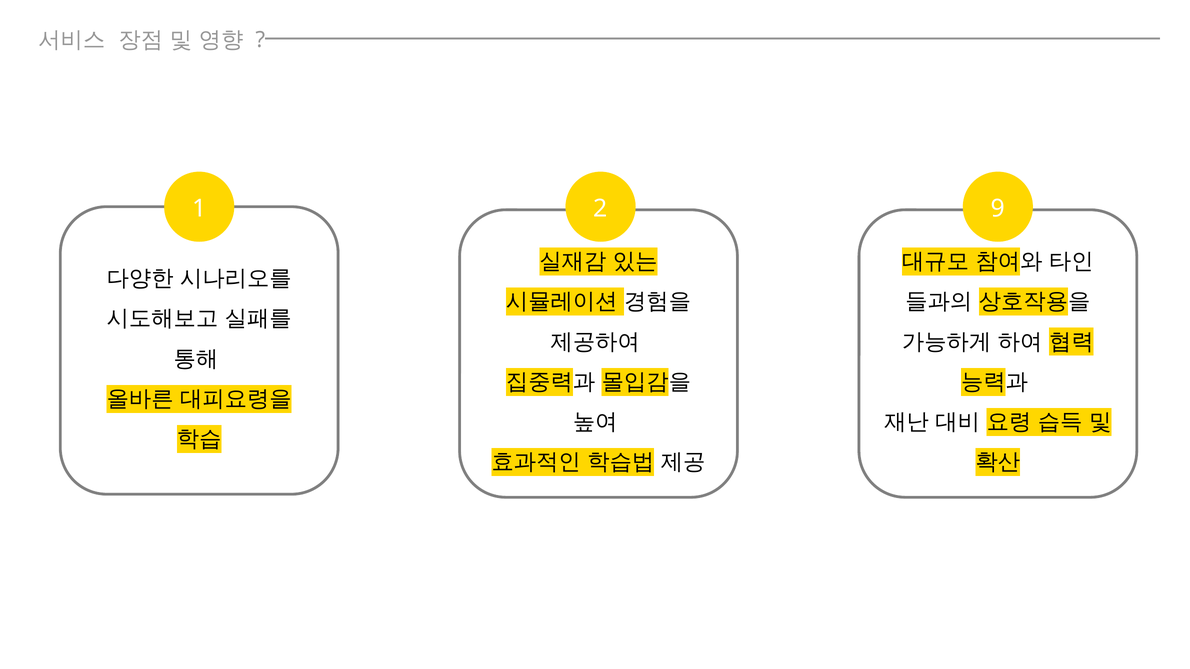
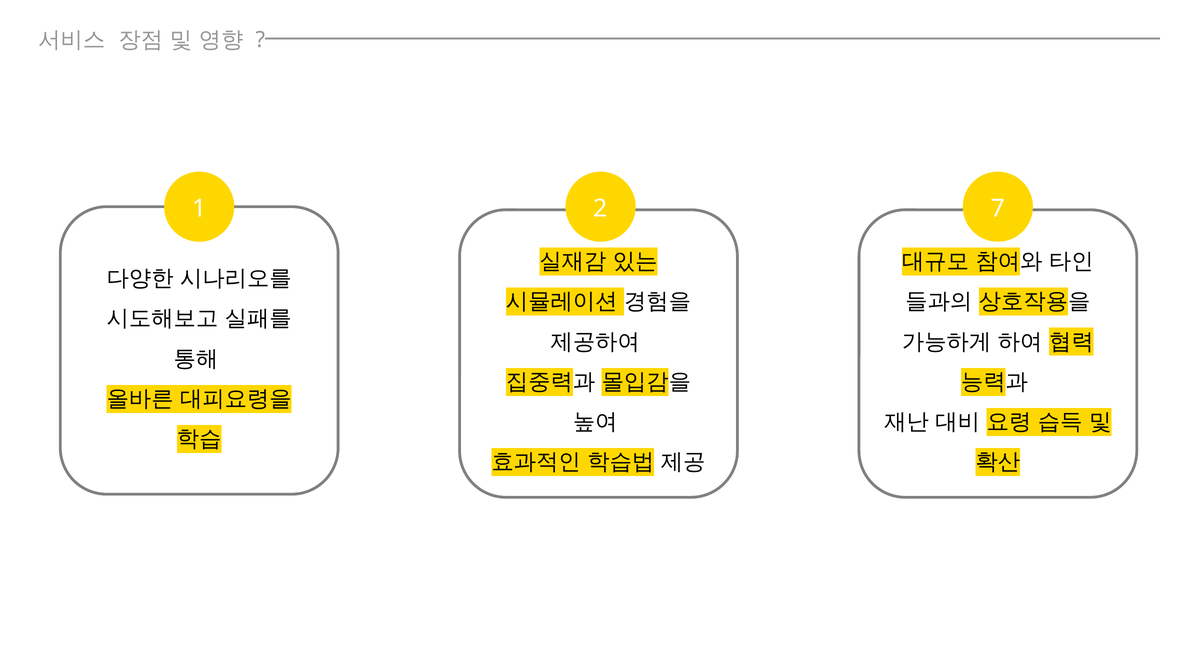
9: 9 -> 7 (998, 209)
